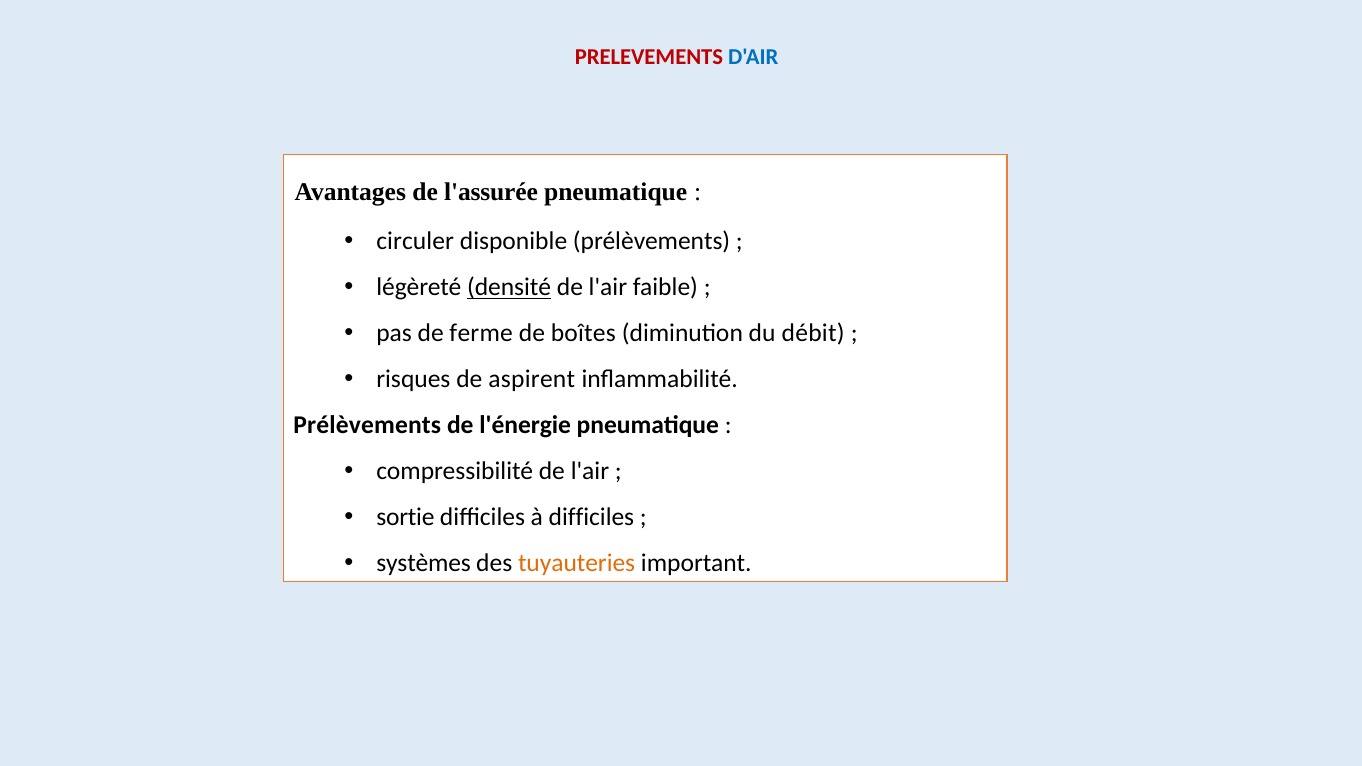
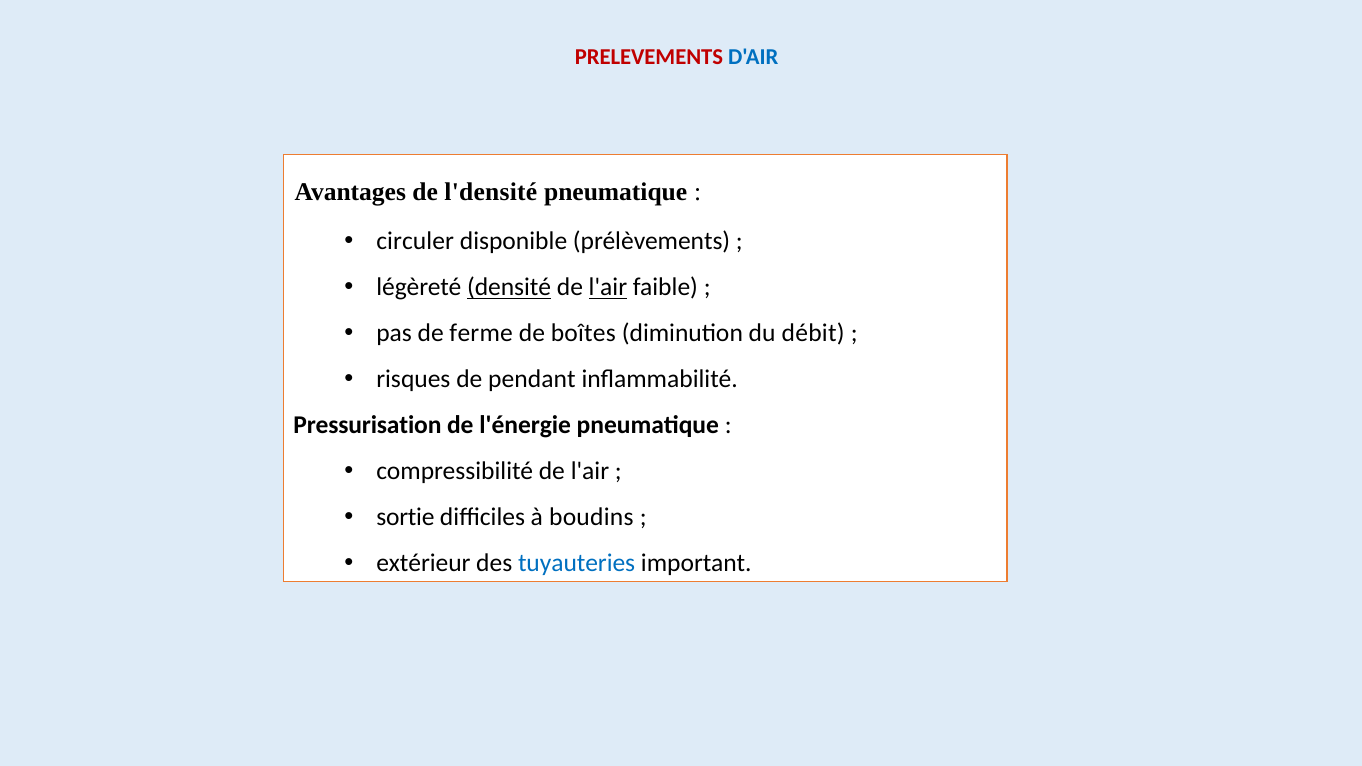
l'assurée: l'assurée -> l'densité (491, 192)
l'air underline: none -> present (608, 287)
aspirent: aspirent -> pendant (532, 379)
Prélèvements: Prélèvements -> Pressurisation (367, 425)
à difficiles: difficiles -> boudins (591, 517)
systèmes: systèmes -> extérieur (423, 563)
tuyauteries colour: orange -> blue (577, 563)
